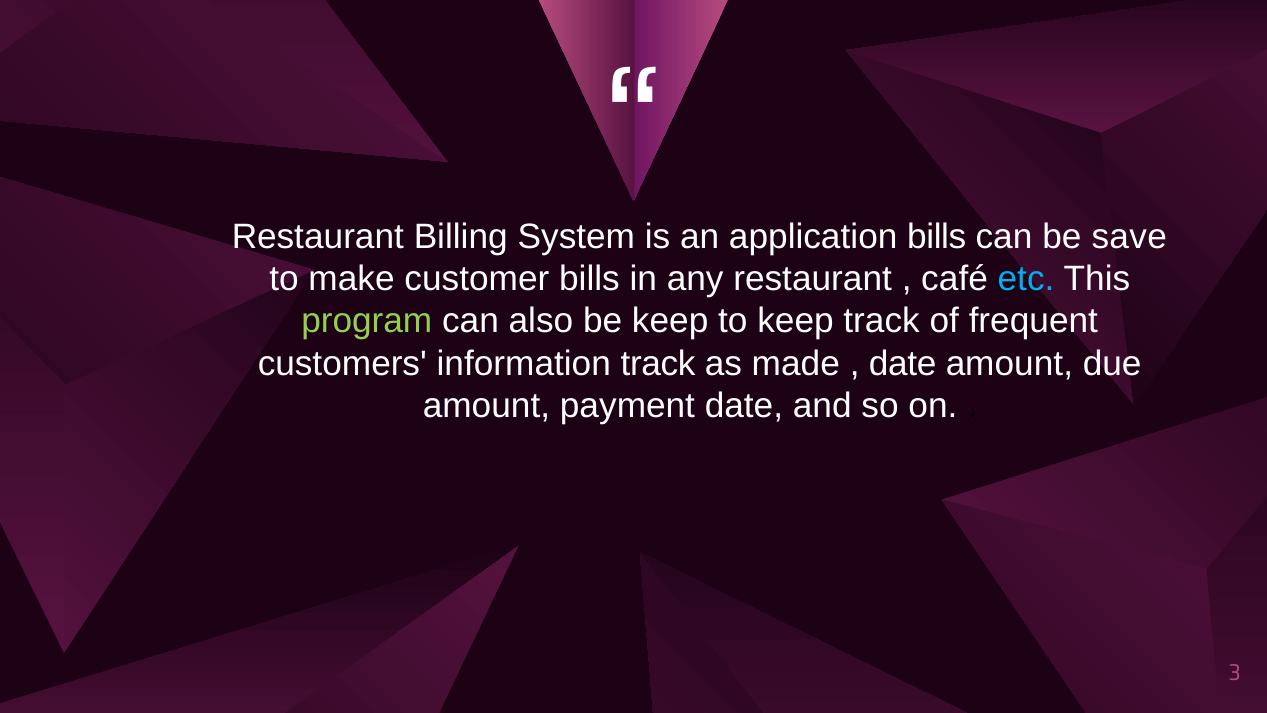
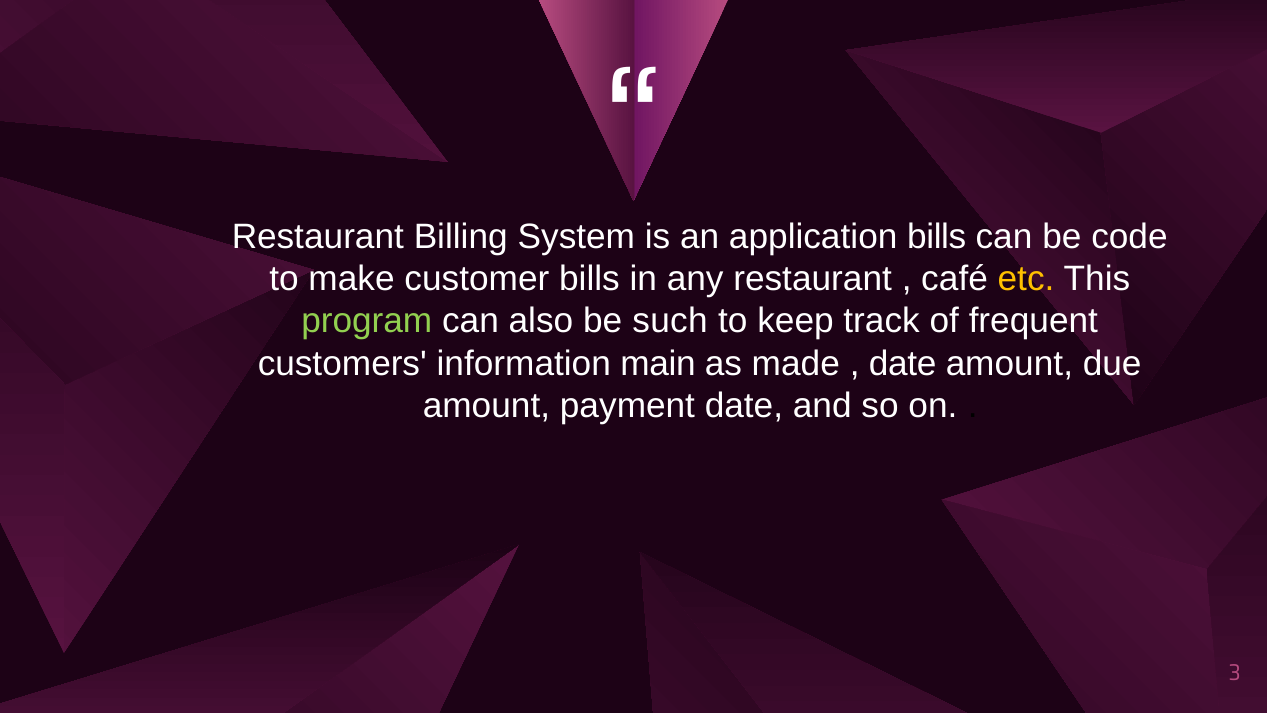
save: save -> code (1129, 237)
etc colour: light blue -> yellow (1026, 279)
be keep: keep -> such (670, 321)
information track: track -> main (658, 363)
